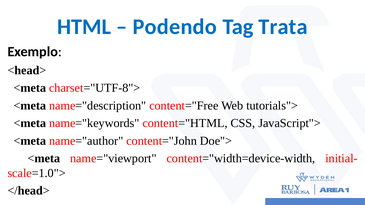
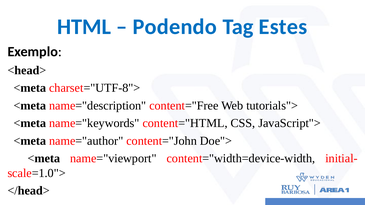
Trata: Trata -> Estes (283, 27)
